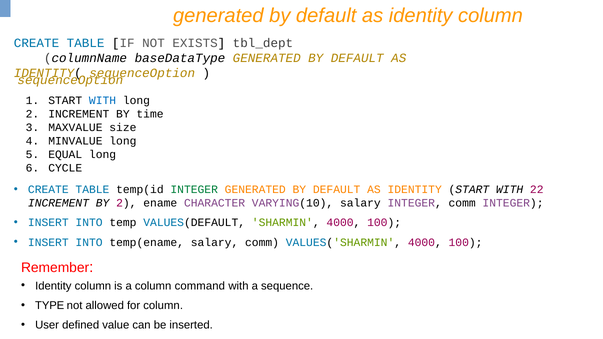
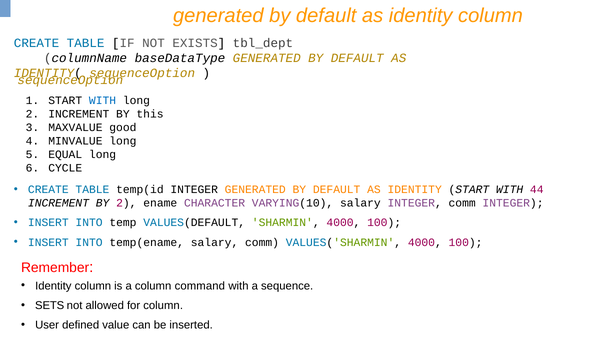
time: time -> this (150, 114)
size: size -> good (123, 128)
INTEGER colour: green -> black (194, 190)
22: 22 -> 44 (537, 190)
TYPE: TYPE -> SETS (50, 306)
